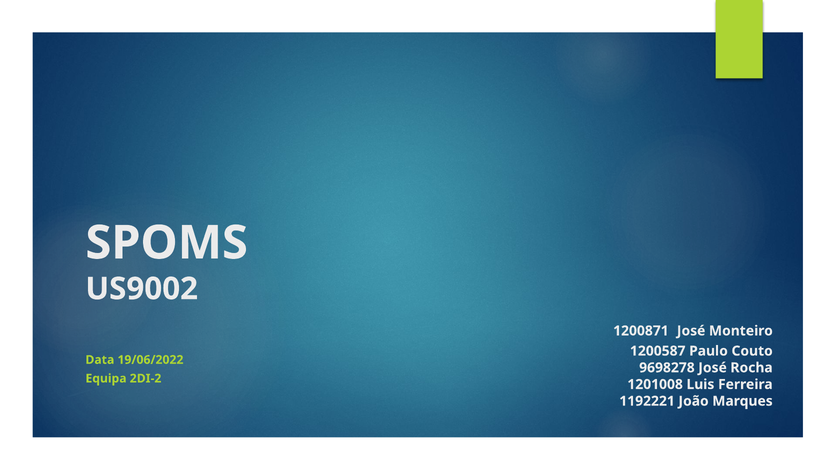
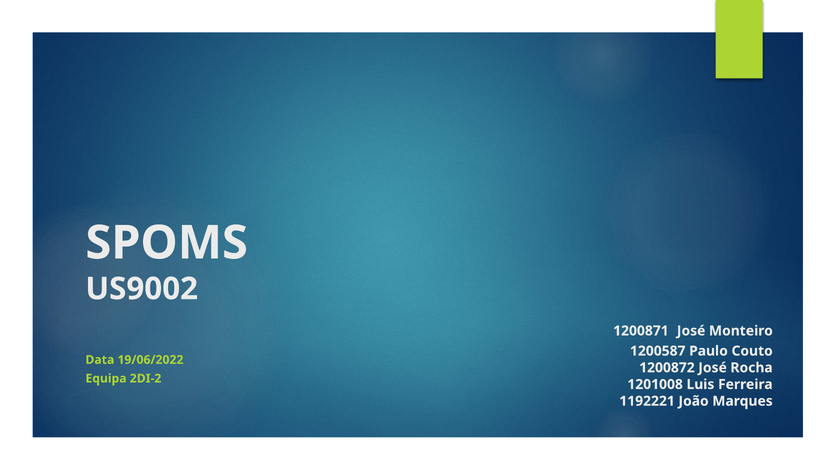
9698278: 9698278 -> 1200872 (667, 368)
